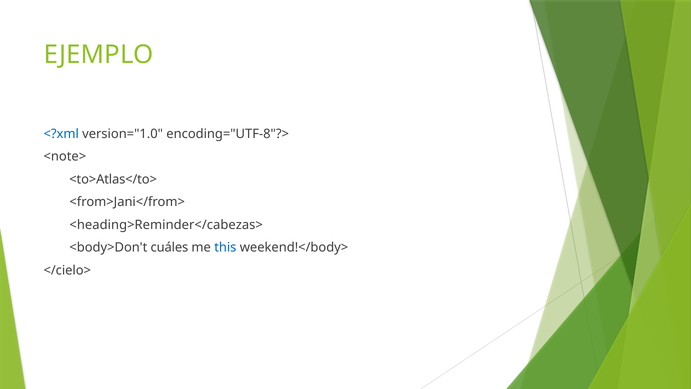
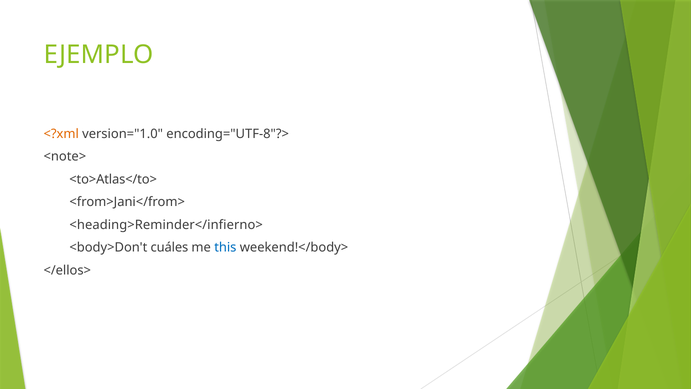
<?xml colour: blue -> orange (61, 134)
<heading>Reminder</cabezas>: <heading>Reminder</cabezas> -> <heading>Reminder</infierno> (166, 225)
</cielo>: </cielo> -> </ellos> (67, 270)
